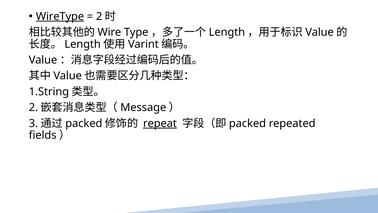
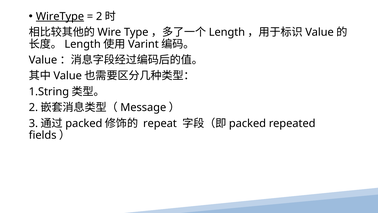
repeat underline: present -> none (160, 123)
